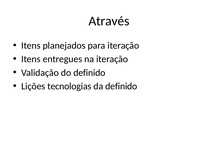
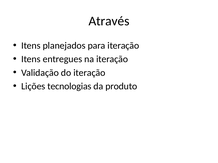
do definido: definido -> iteração (89, 73)
da definido: definido -> produto (121, 86)
